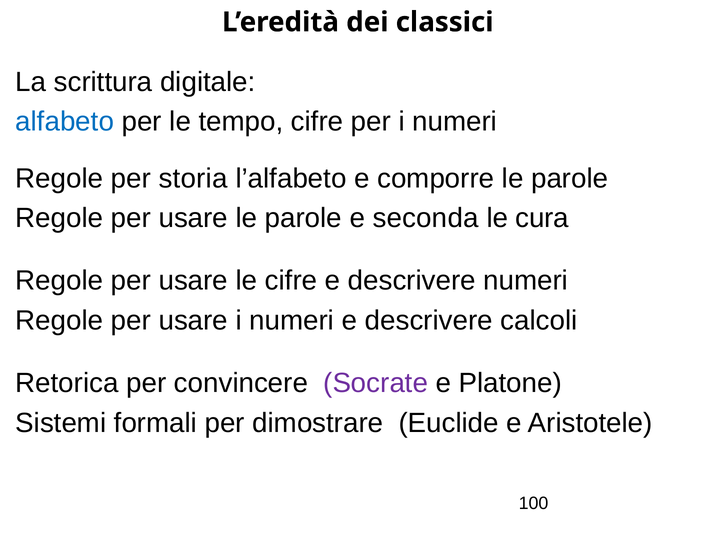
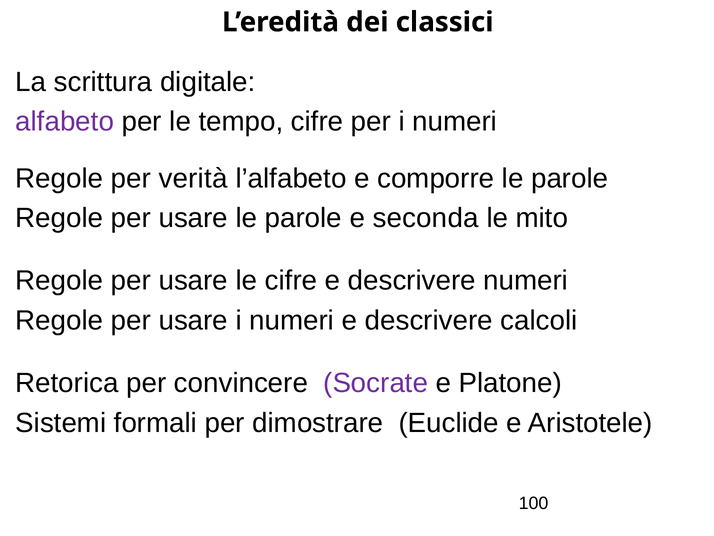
alfabeto colour: blue -> purple (65, 121)
storia: storia -> verità (193, 178)
cura: cura -> mito (542, 218)
